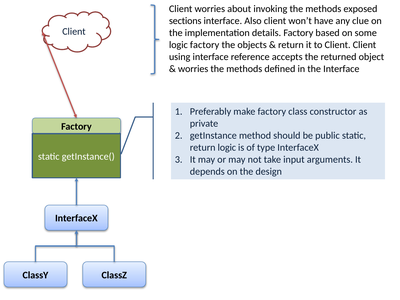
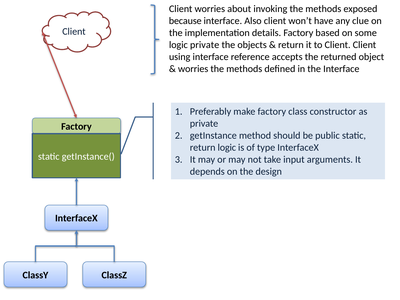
sections: sections -> because (185, 21)
logic factory: factory -> private (205, 45)
